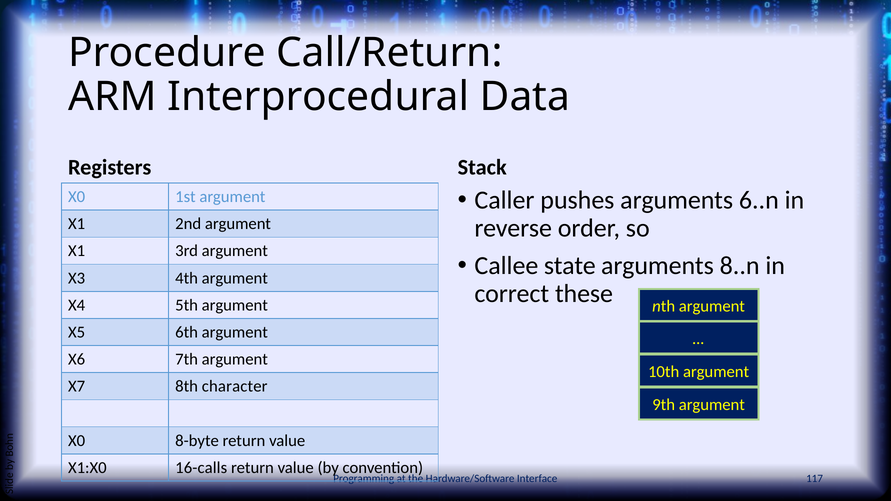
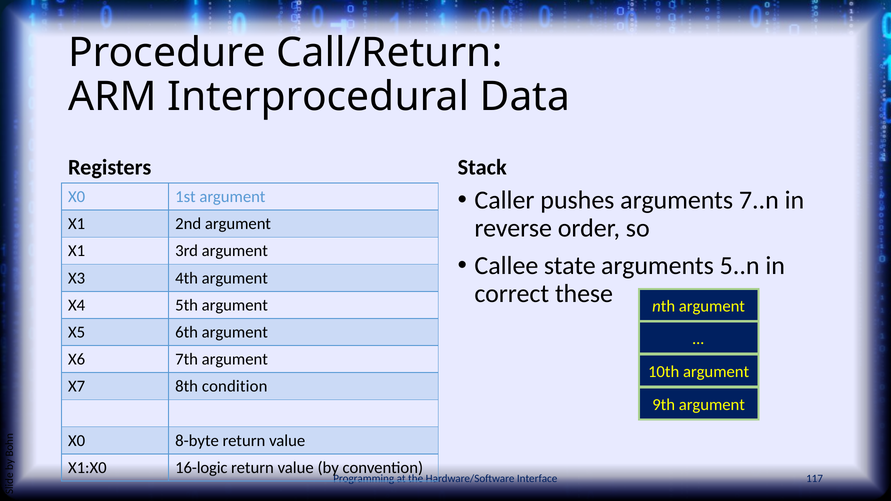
6..n: 6..n -> 7..n (759, 200)
8..n: 8..n -> 5..n (740, 266)
character: character -> condition (235, 387)
16-calls: 16-calls -> 16-logic (201, 468)
